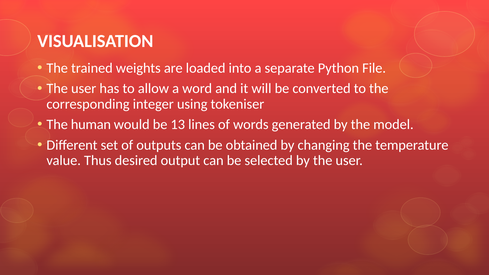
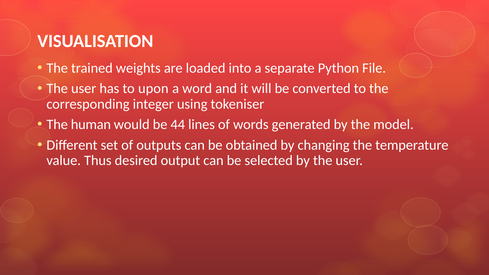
allow: allow -> upon (153, 89)
13: 13 -> 44 (178, 125)
